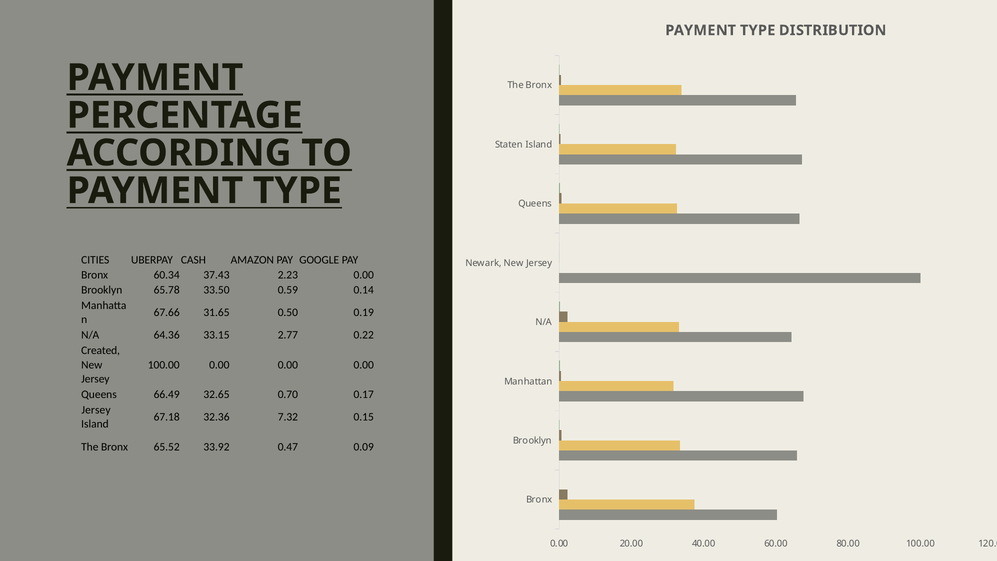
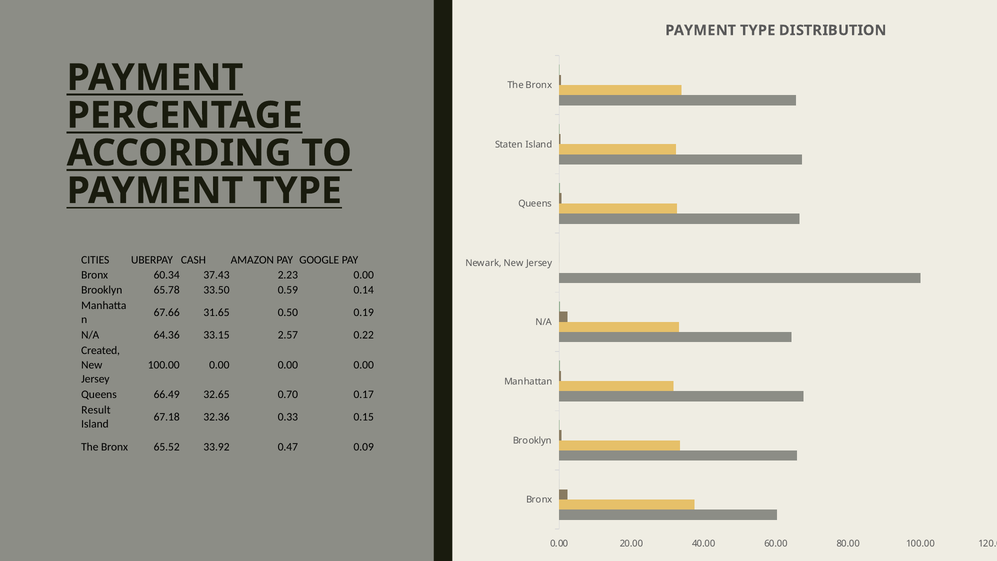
2.77: 2.77 -> 2.57 (288, 335)
Jersey: Jersey -> Result (96, 410)
7.32: 7.32 -> 0.33 (288, 417)
